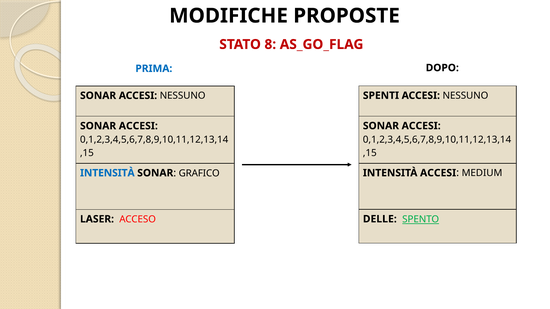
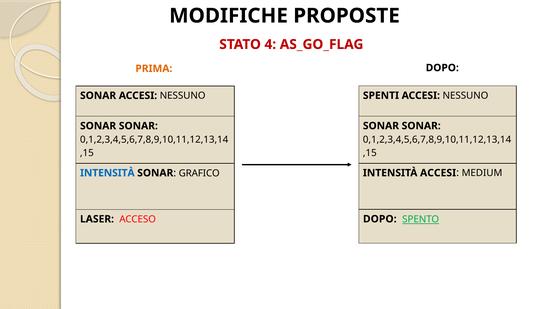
8: 8 -> 4 (270, 44)
PRIMA colour: blue -> orange (154, 69)
ACCESI: ACCESI -> SONAR (421, 126)
ACCESI: ACCESI -> SONAR (138, 126)
DELLE: DELLE -> DOPO (380, 219)
